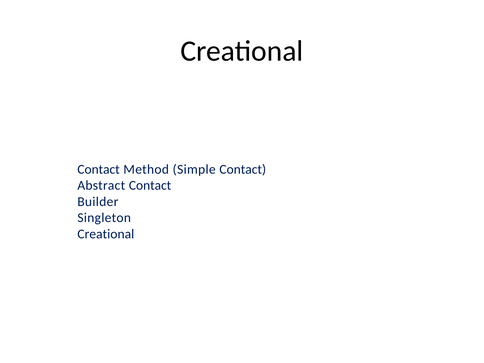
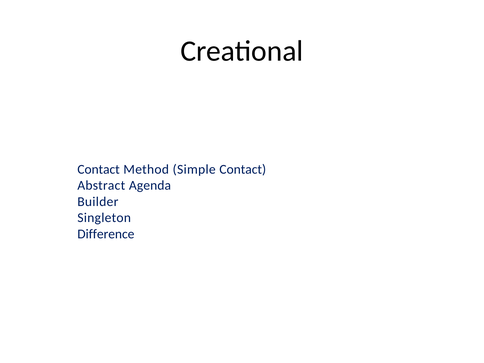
Abstract Contact: Contact -> Agenda (150, 185)
Creational: Creational -> Difference (106, 234)
